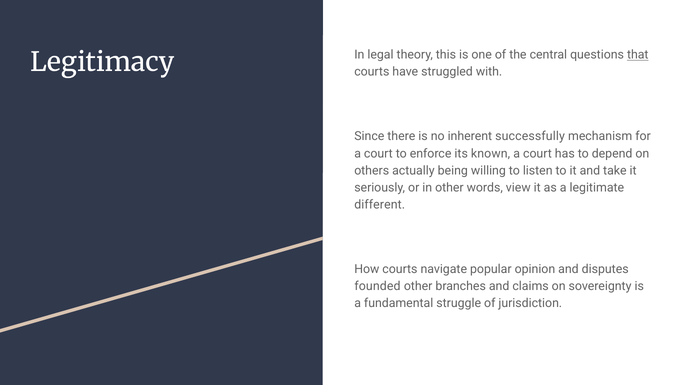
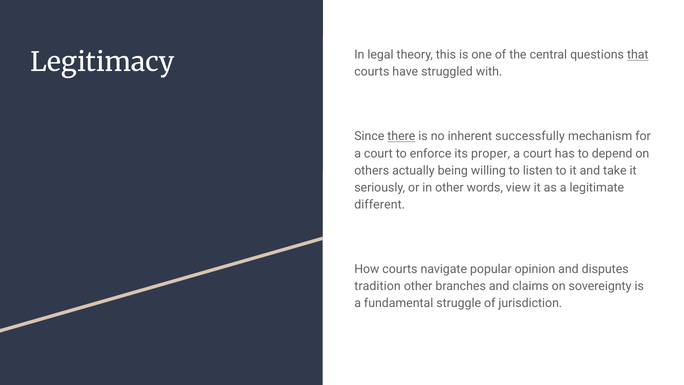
there underline: none -> present (401, 136)
known: known -> proper (491, 153)
founded: founded -> tradition (377, 286)
